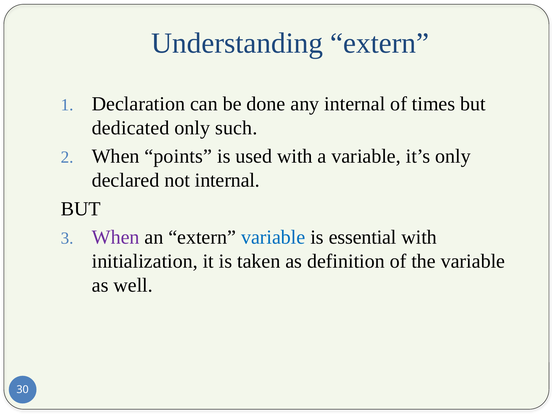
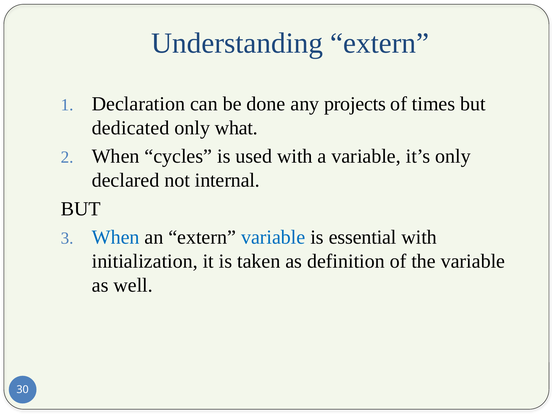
any internal: internal -> projects (355, 104)
such: such -> what (236, 128)
points: points -> cycles (178, 156)
When colour: purple -> blue (116, 237)
